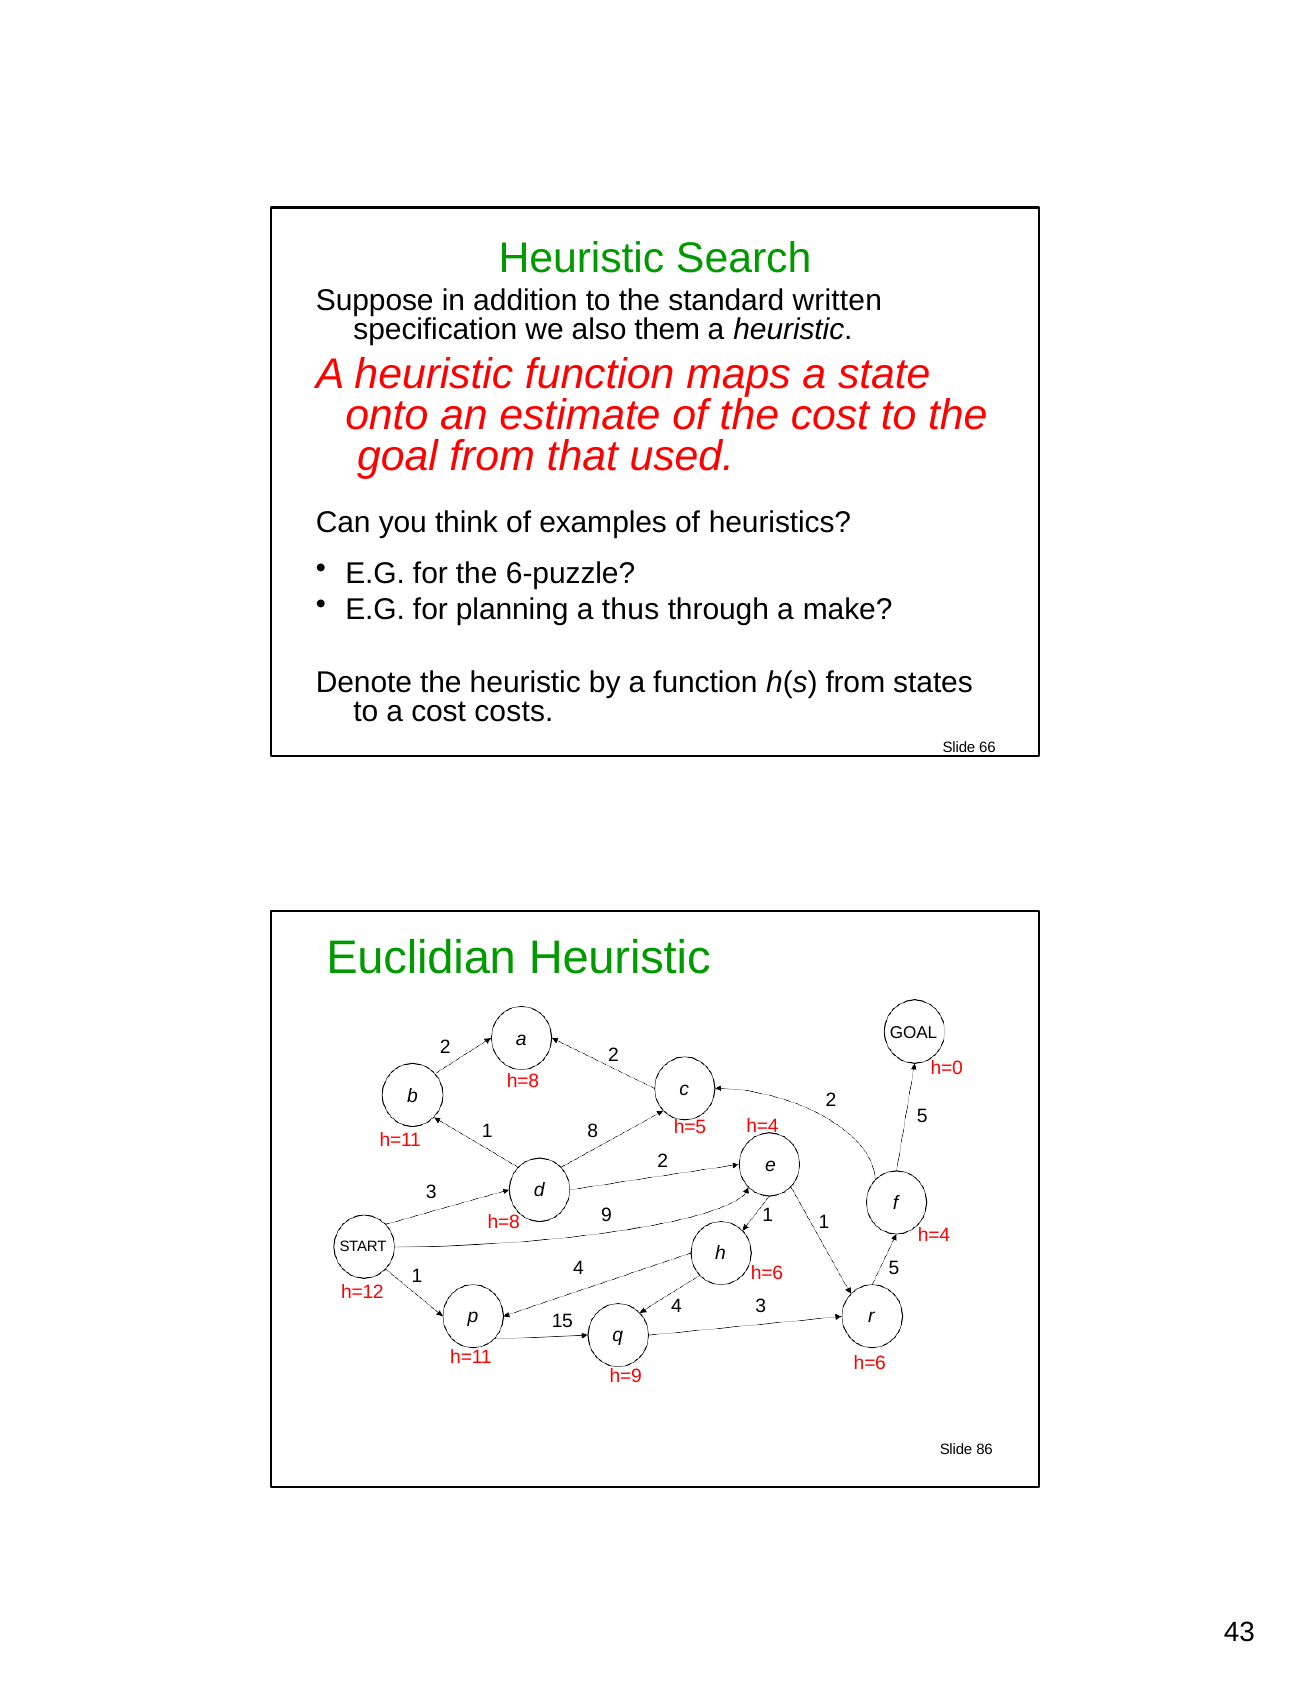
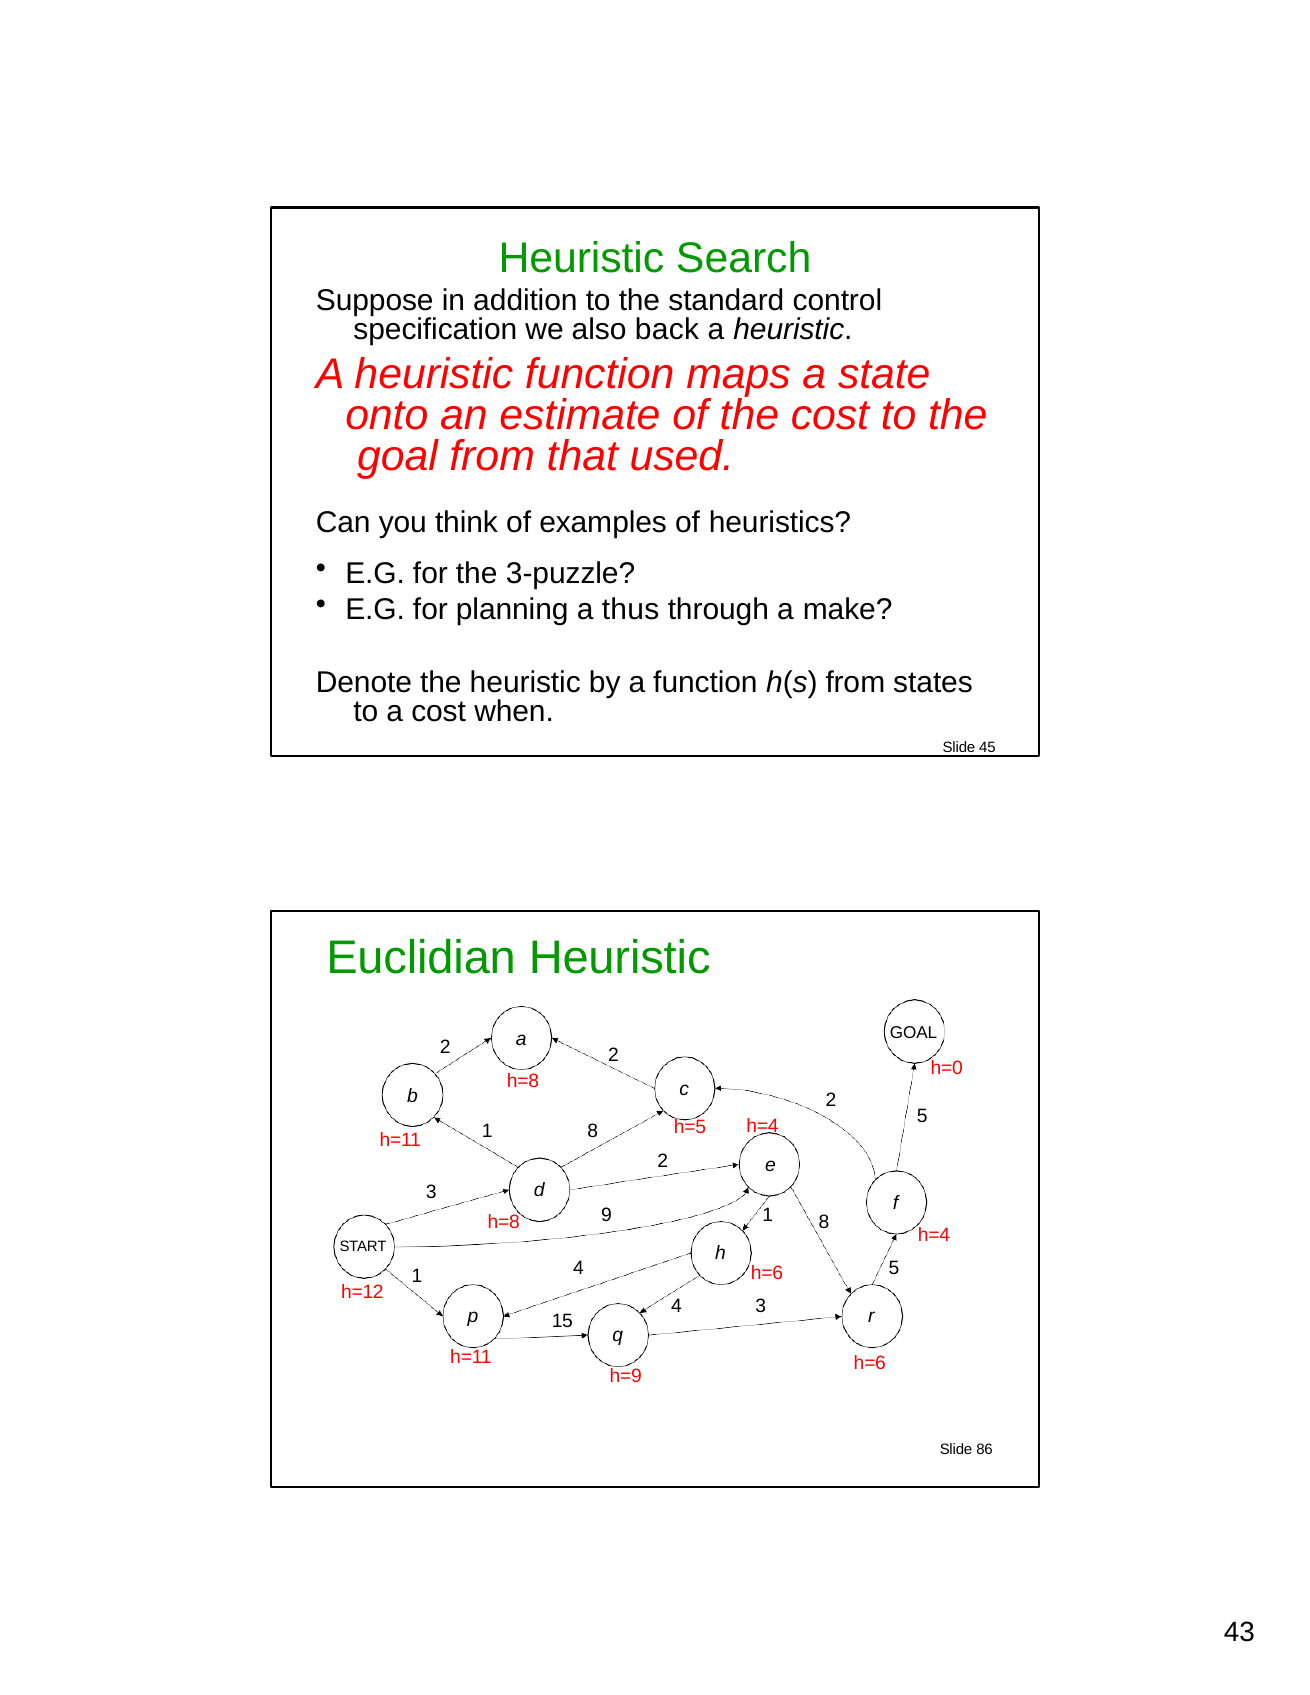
written: written -> control (837, 301)
them: them -> back (667, 329)
6-puzzle: 6-puzzle -> 3-puzzle (571, 574)
costs: costs -> when (514, 712)
66: 66 -> 45 (987, 748)
9 1: 1 -> 8 (824, 1223)
